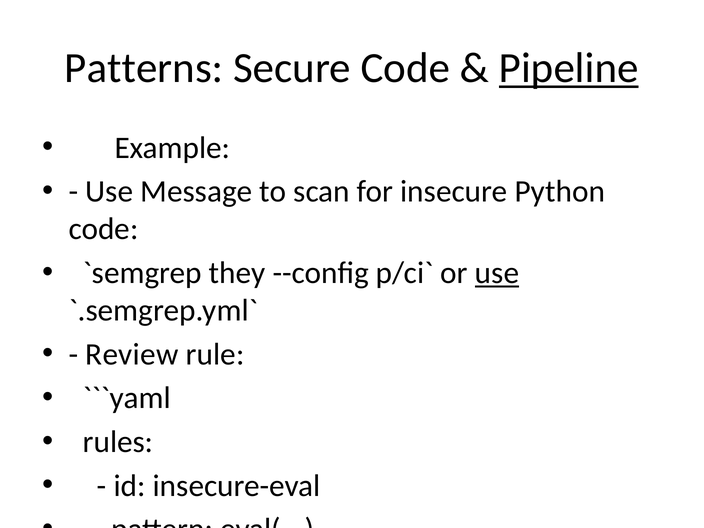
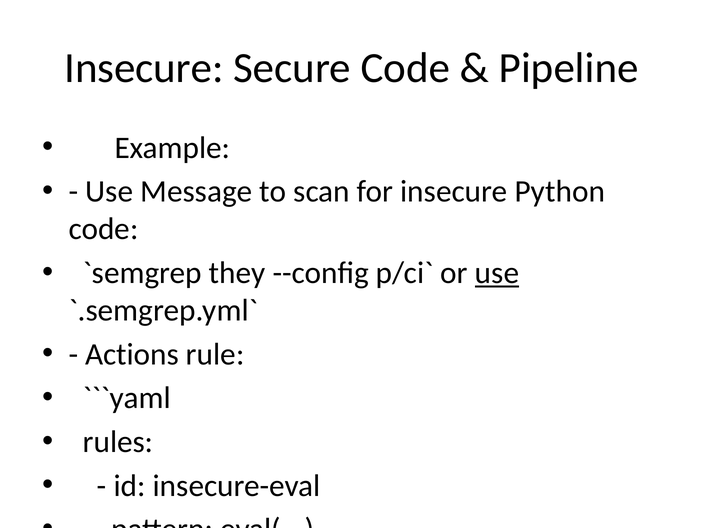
Patterns: Patterns -> Insecure (144, 68)
Pipeline underline: present -> none (569, 68)
Review: Review -> Actions (132, 354)
